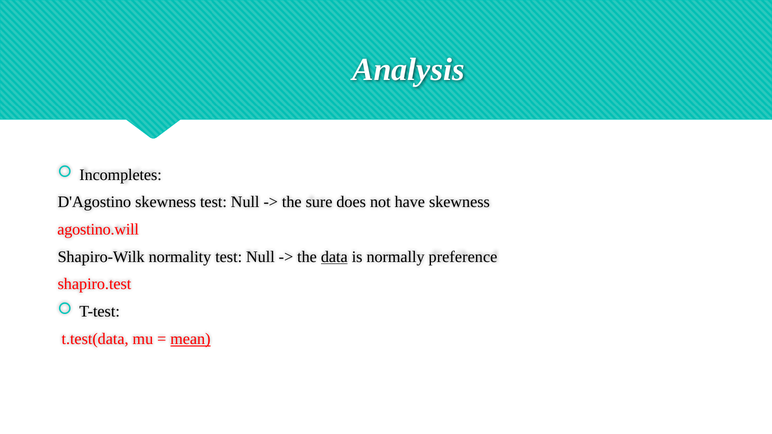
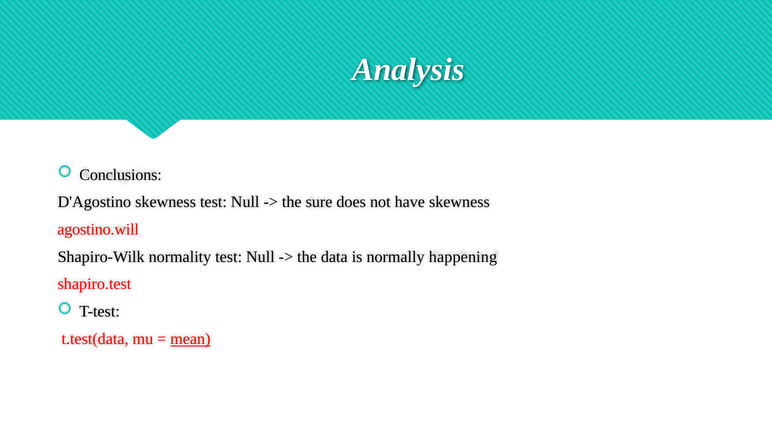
Incompletes: Incompletes -> Conclusions (121, 175)
data underline: present -> none (334, 257)
preference: preference -> happening (463, 257)
